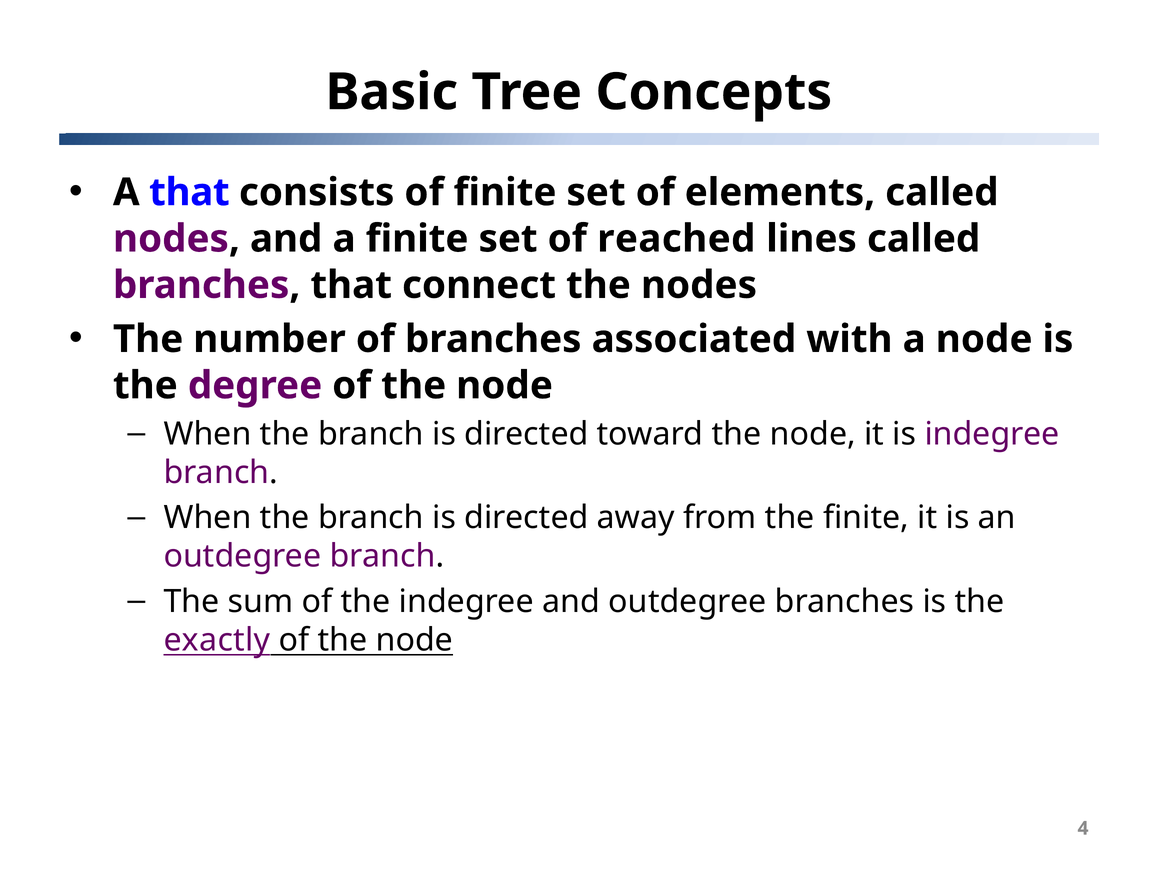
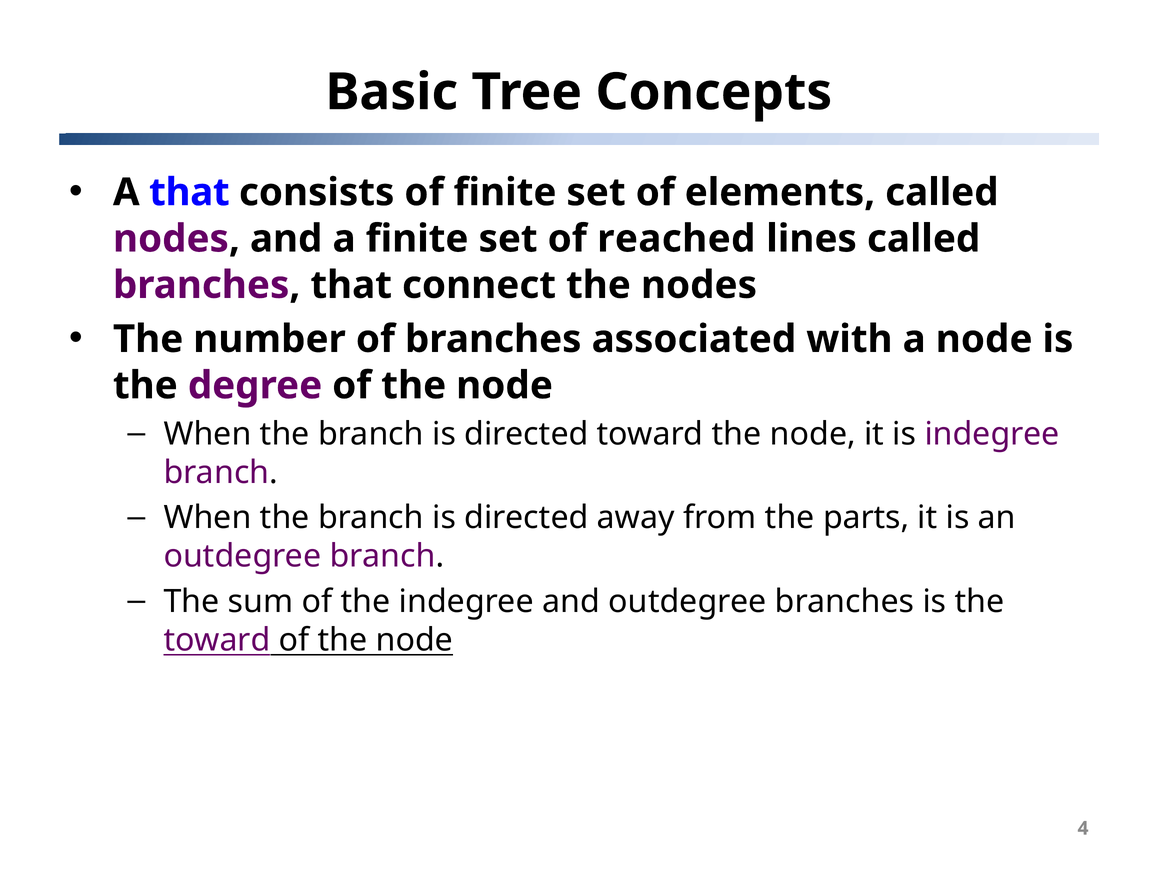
the finite: finite -> parts (866, 517)
exactly: exactly -> toward (217, 640)
